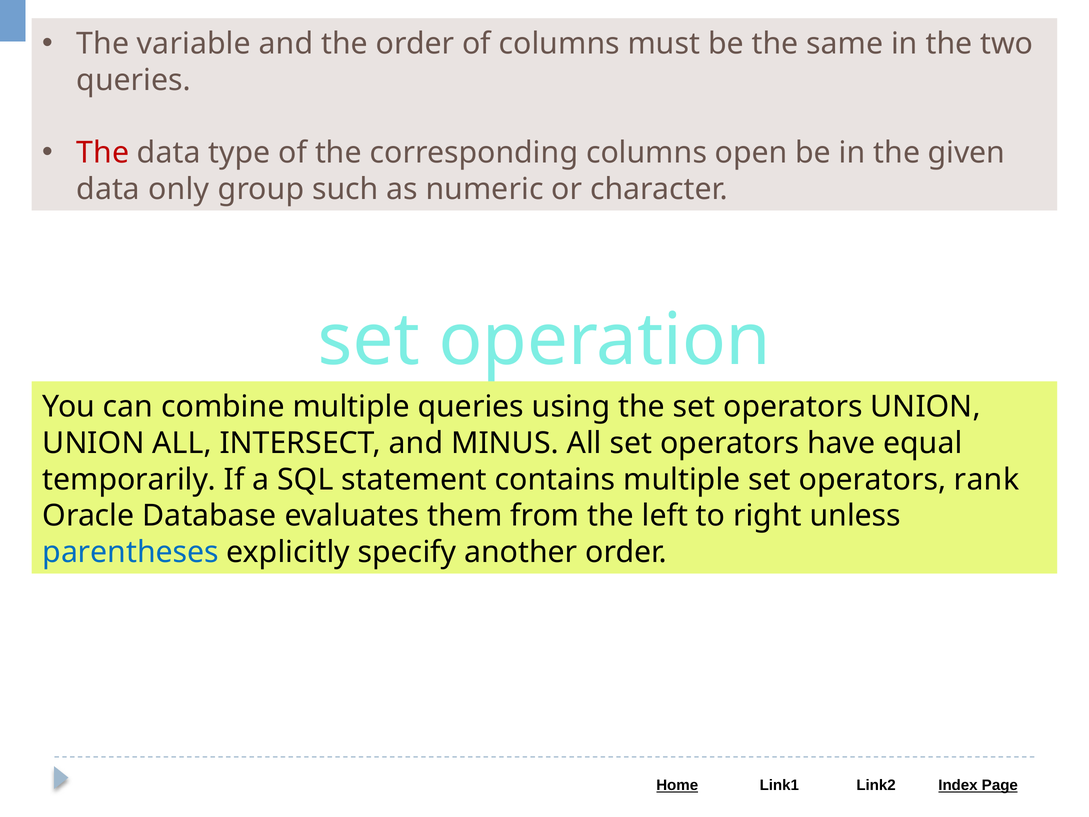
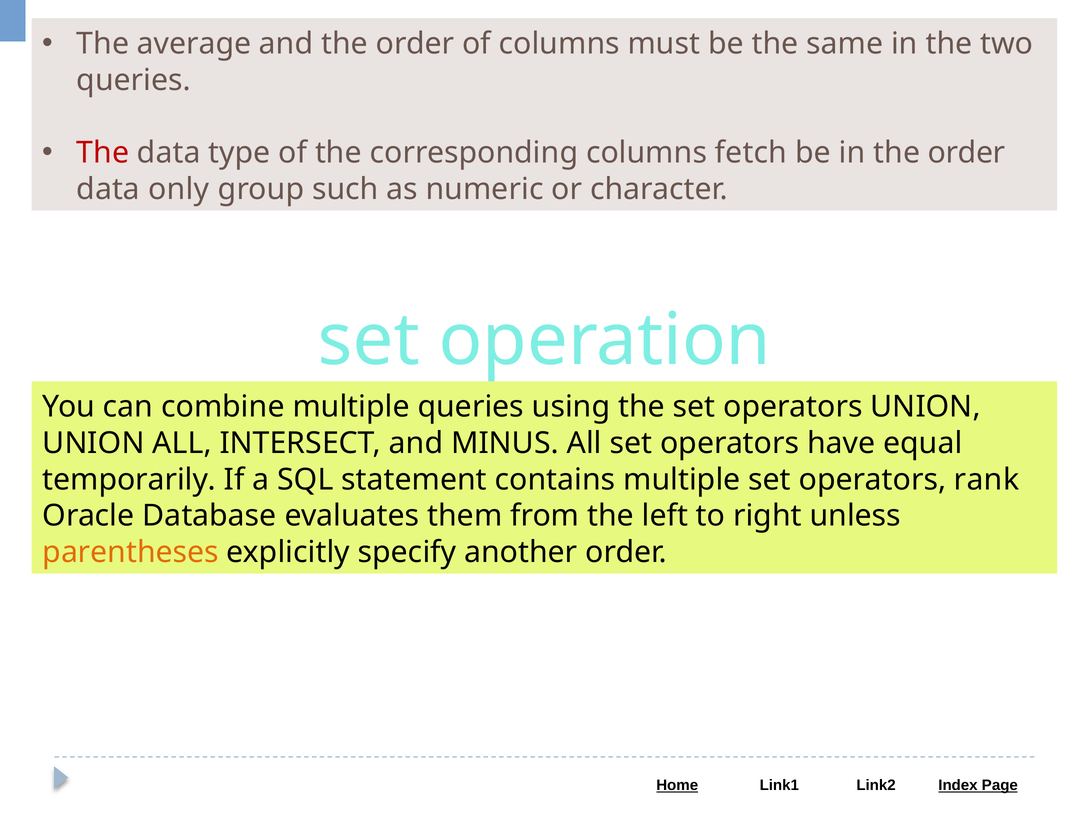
variable: variable -> average (194, 44)
open: open -> fetch (751, 153)
in the given: given -> order (967, 153)
parentheses colour: blue -> orange (131, 552)
